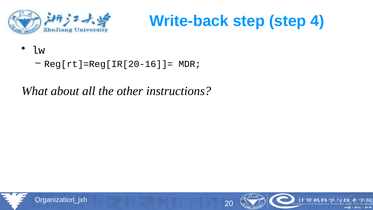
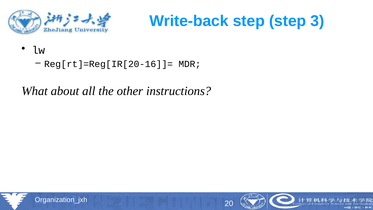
4: 4 -> 3 (317, 21)
